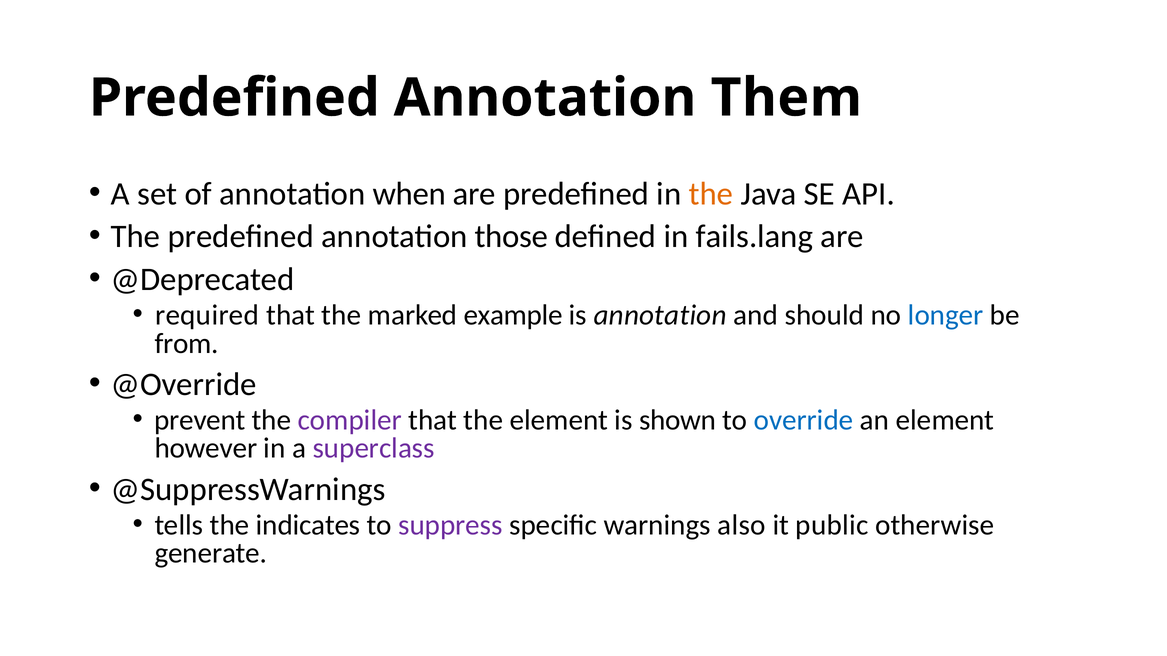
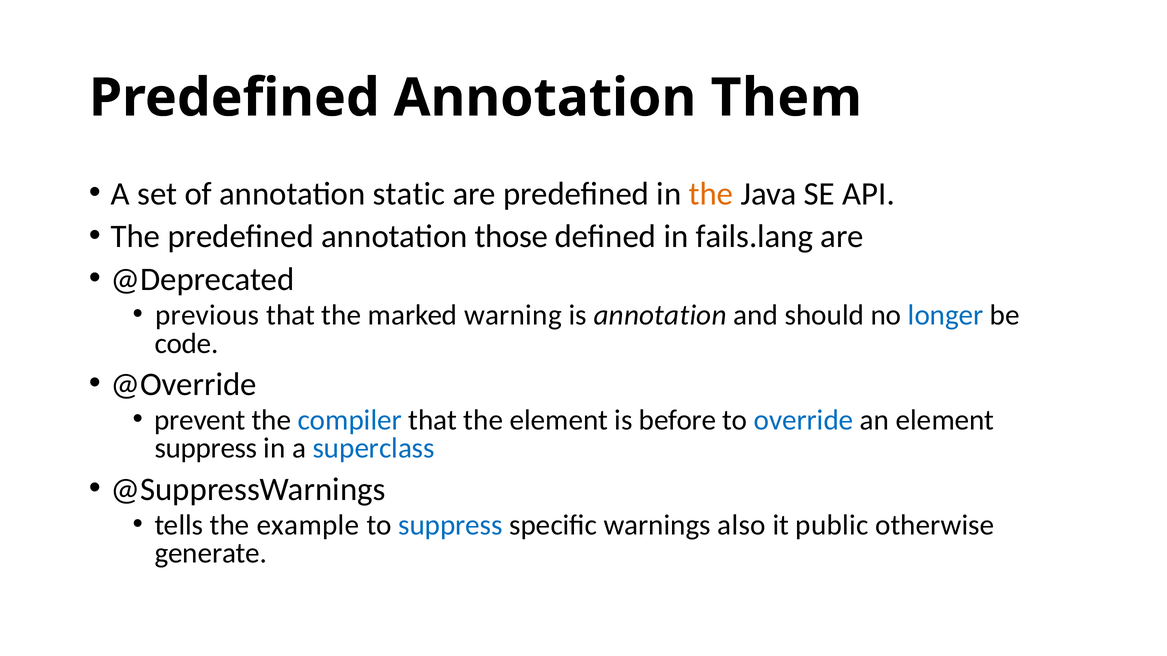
when: when -> static (409, 194)
required: required -> previous (207, 315)
example: example -> warning (513, 315)
from: from -> code (187, 344)
compiler colour: purple -> blue (350, 420)
shown: shown -> before (678, 420)
however: however -> suppress (206, 449)
superclass colour: purple -> blue (374, 449)
indicates: indicates -> example (308, 525)
suppress colour: purple -> blue (450, 525)
